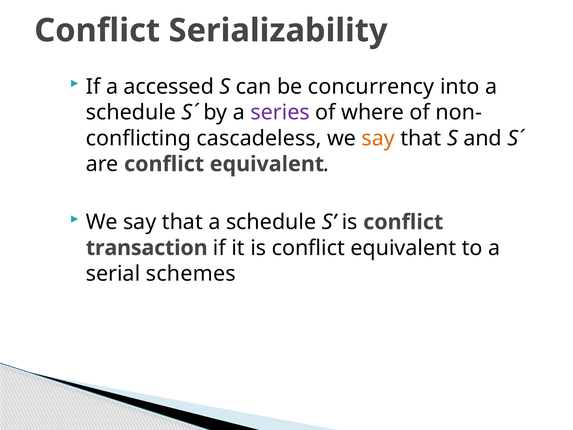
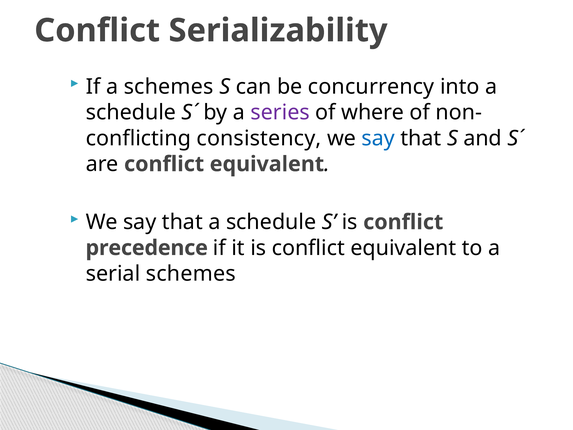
a accessed: accessed -> schemes (169, 87)
cascadeless: cascadeless -> consistency (259, 138)
say colour: orange -> blue (378, 138)
transaction: transaction -> precedence (147, 248)
